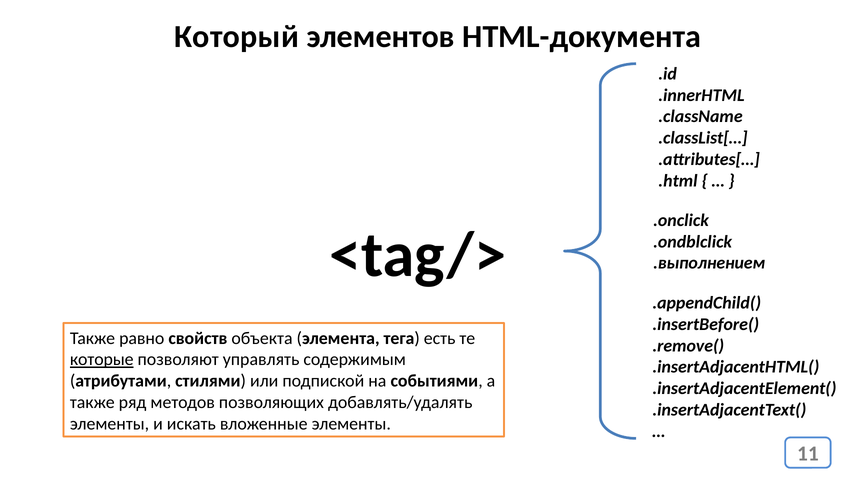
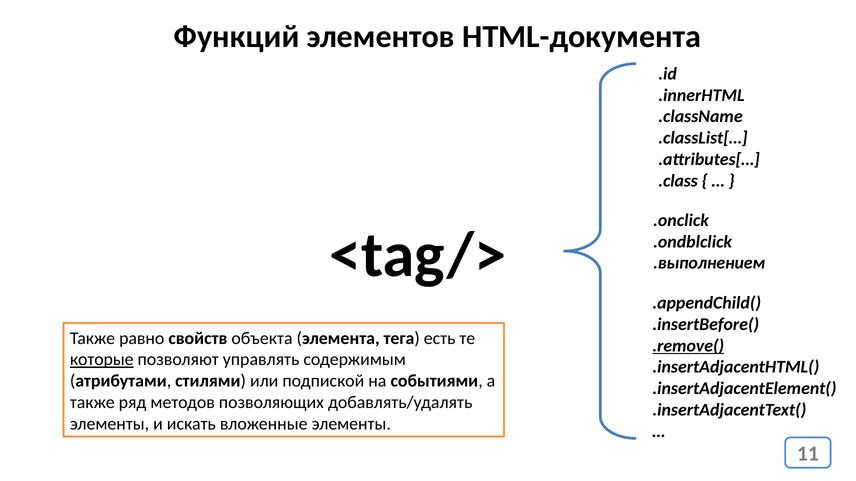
Который: Который -> Функций (237, 37)
.html: .html -> .class (678, 181)
.remove( underline: none -> present (688, 346)
